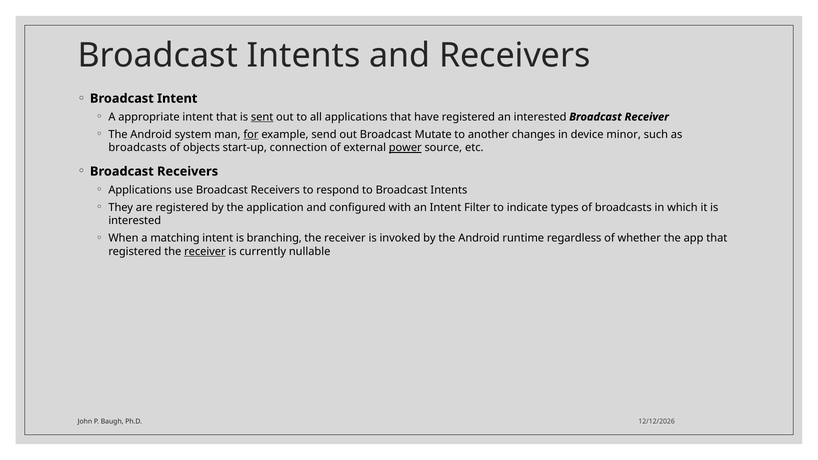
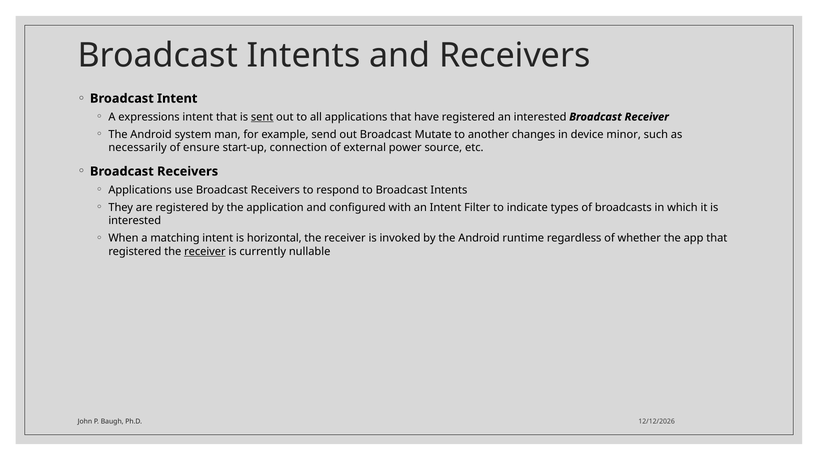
appropriate: appropriate -> expressions (149, 117)
for underline: present -> none (251, 134)
broadcasts: broadcasts -> necessarily (138, 148)
objects: objects -> ensure (201, 148)
power underline: present -> none (405, 148)
branching: branching -> horizontal (274, 238)
